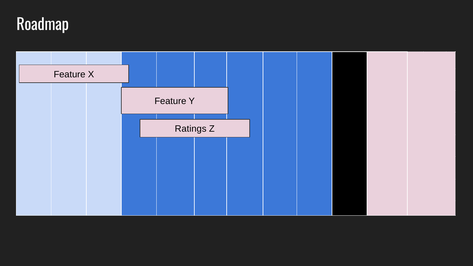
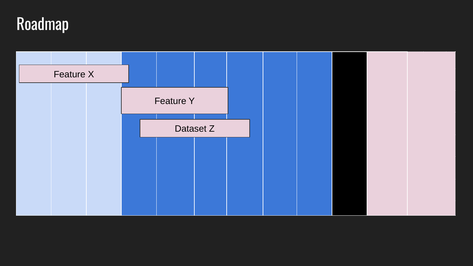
Ratings: Ratings -> Dataset (191, 129)
